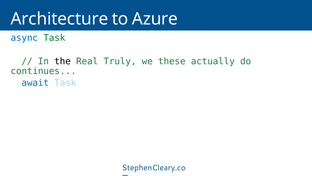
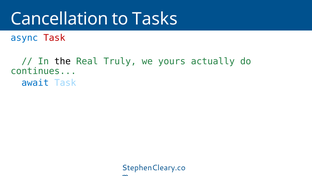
Architecture: Architecture -> Cancellation (59, 19)
Azure: Azure -> Tasks (155, 19)
Task colour: green -> red (54, 38)
these: these -> yours (172, 61)
